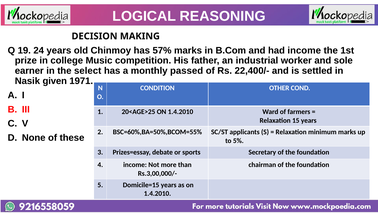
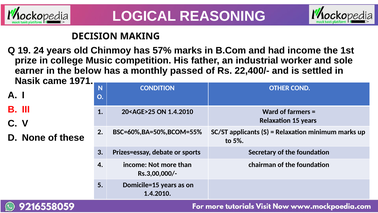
select: select -> below (88, 71)
given: given -> came (55, 81)
